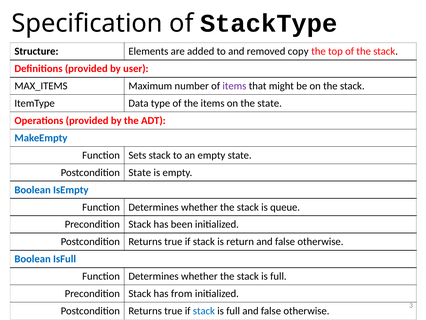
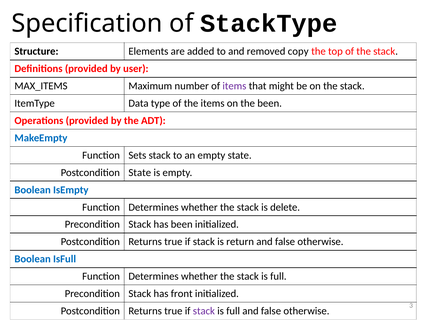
the state: state -> been (270, 103)
queue: queue -> delete (285, 207)
from: from -> front (182, 293)
stack colour: blue -> purple (204, 310)
